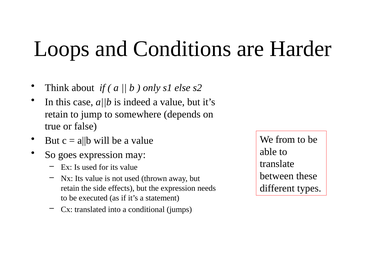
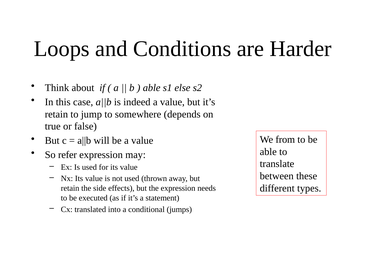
only: only -> able (152, 88)
goes: goes -> refer (67, 155)
